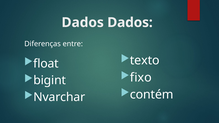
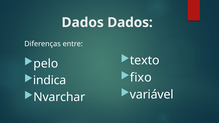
float: float -> pelo (46, 64)
bigint: bigint -> indica (50, 80)
contém: contém -> variável (152, 95)
